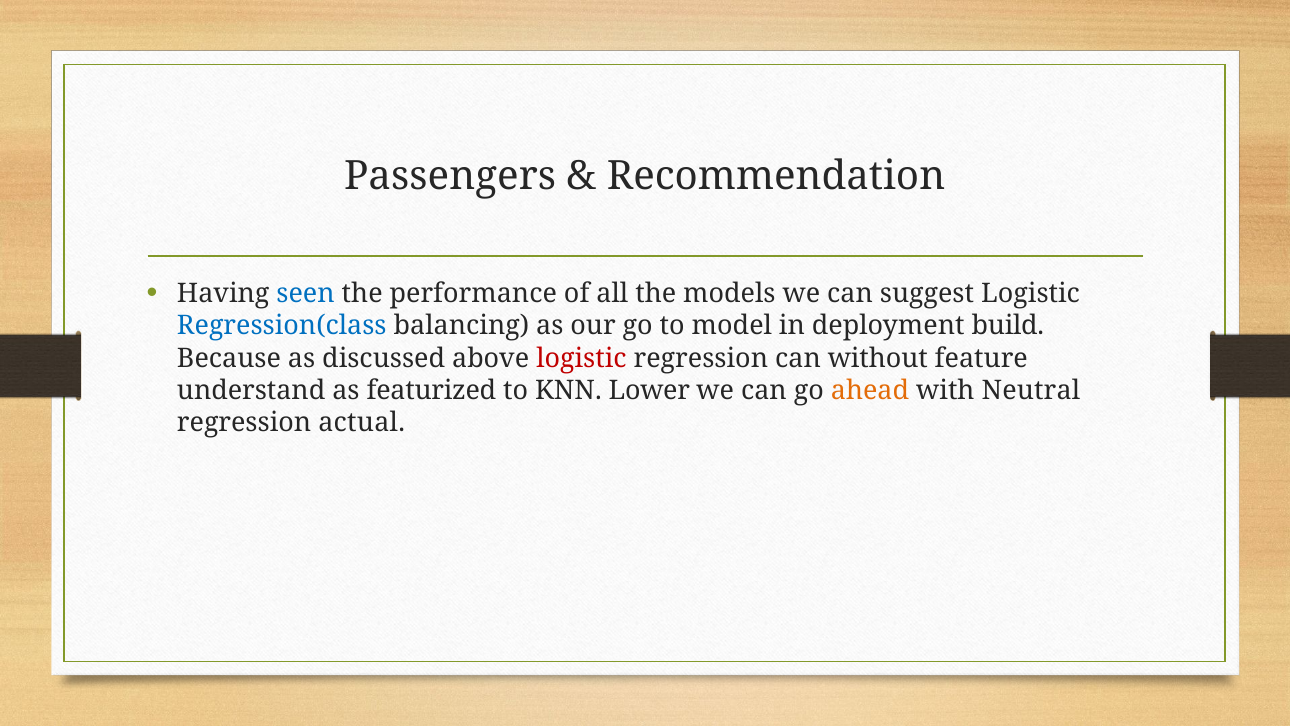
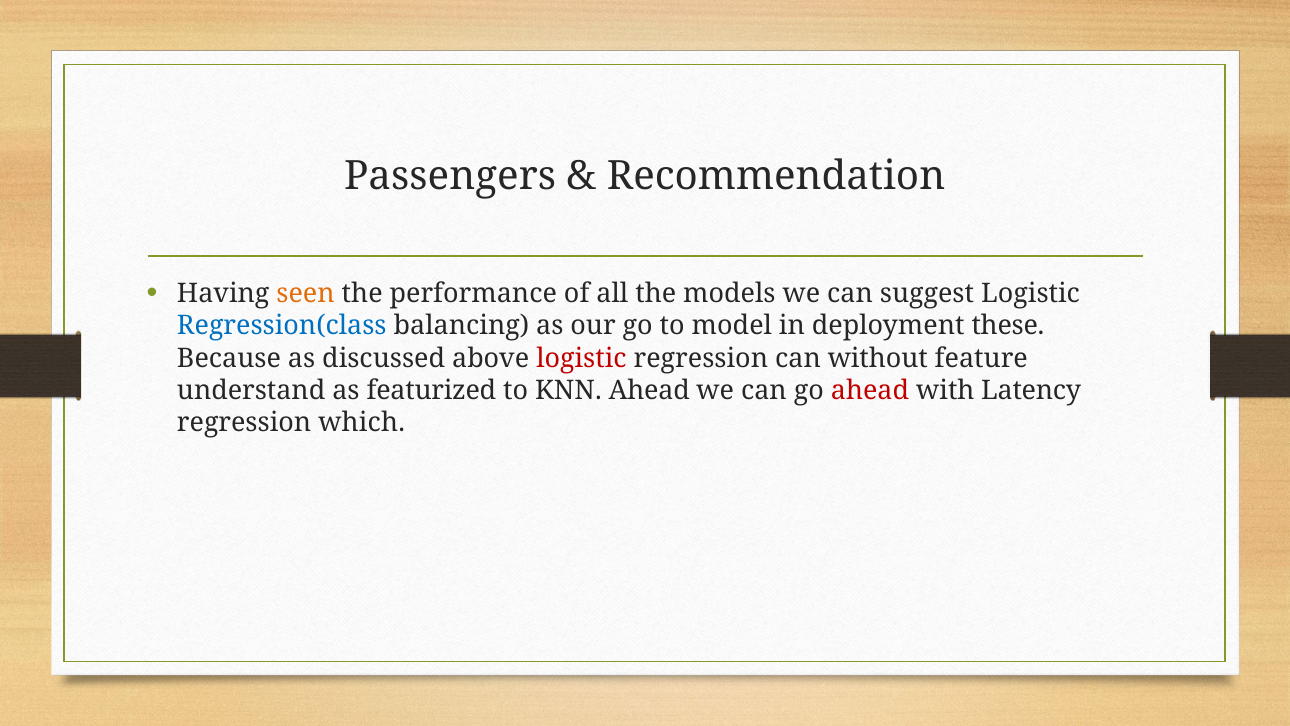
seen colour: blue -> orange (306, 293)
build: build -> these (1008, 326)
KNN Lower: Lower -> Ahead (649, 390)
ahead colour: orange -> red (870, 390)
Neutral: Neutral -> Latency (1031, 390)
actual: actual -> which (362, 423)
